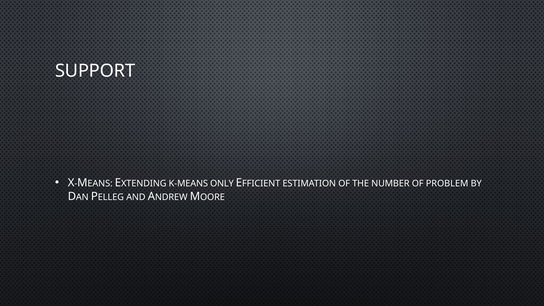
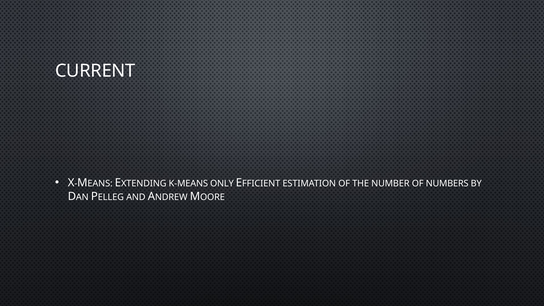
SUPPORT: SUPPORT -> CURRENT (95, 71)
PROBLEM: PROBLEM -> NUMBERS (447, 183)
